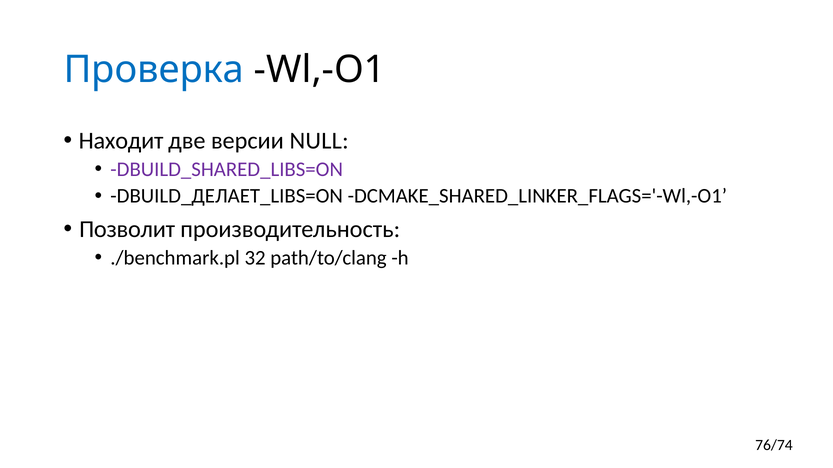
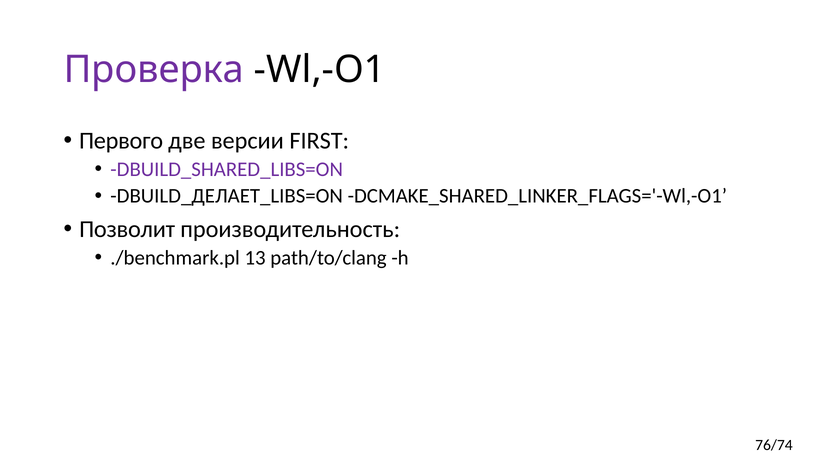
Проверка colour: blue -> purple (154, 70)
Находит: Находит -> Первого (121, 141)
NULL: NULL -> FIRST (319, 141)
32: 32 -> 13 (255, 258)
